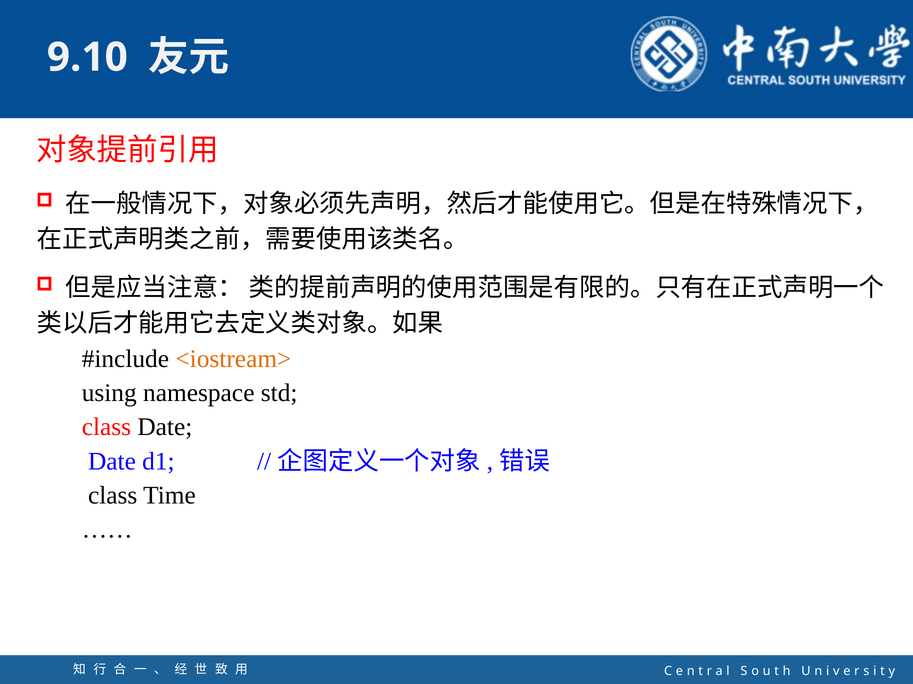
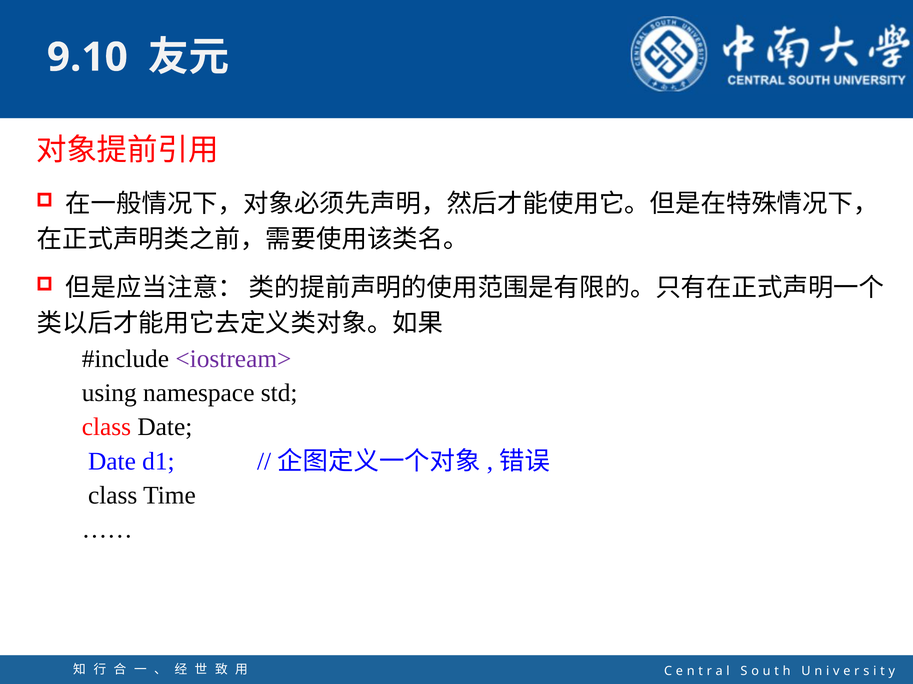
<iostream> colour: orange -> purple (233, 359)
